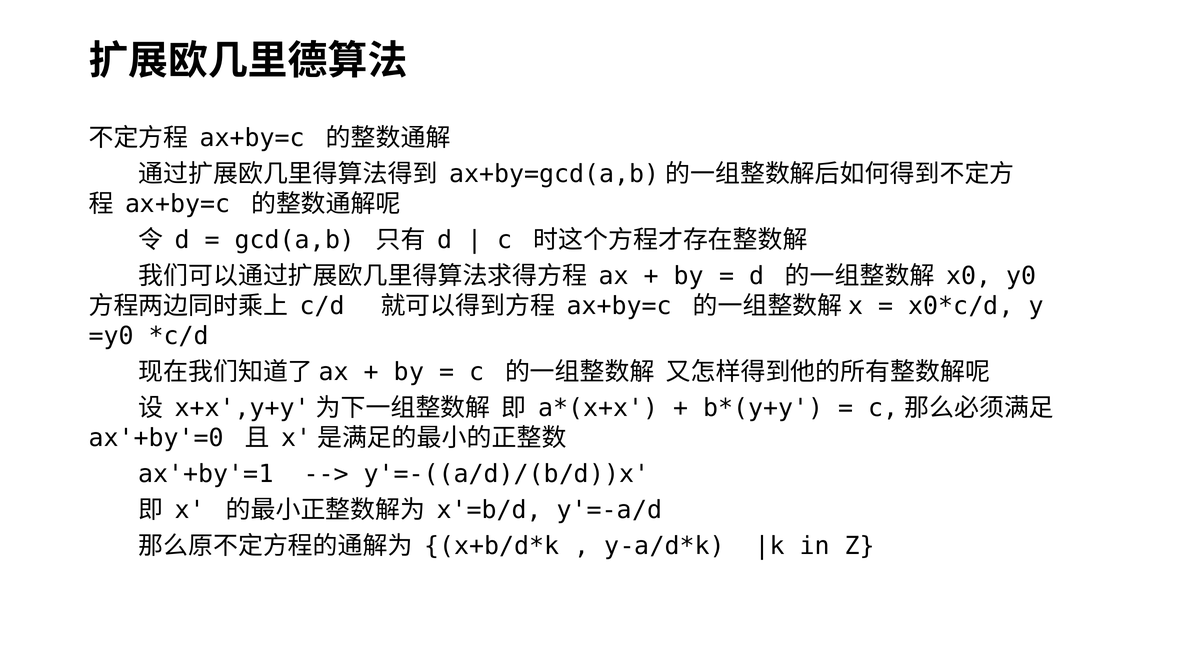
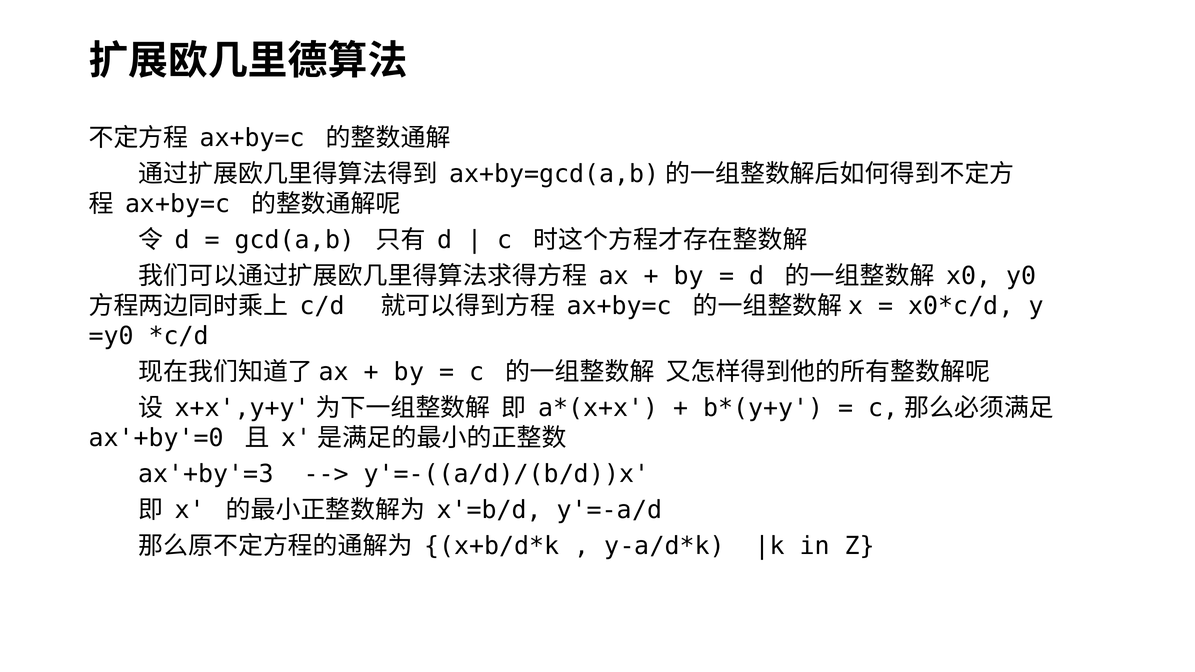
ax'+by'=1: ax'+by'=1 -> ax'+by'=3 (206, 474)
